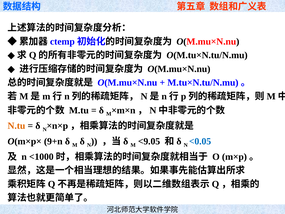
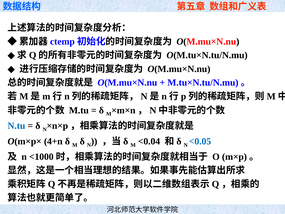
N.tu colour: orange -> blue (16, 126)
9+n: 9+n -> 4+n (53, 141)
<9.05: <9.05 -> <0.04 (149, 141)
